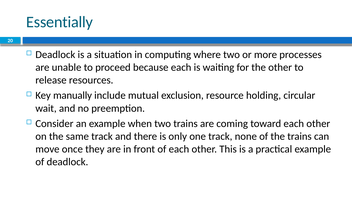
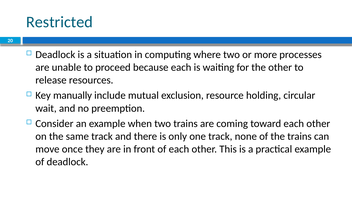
Essentially: Essentially -> Restricted (59, 22)
